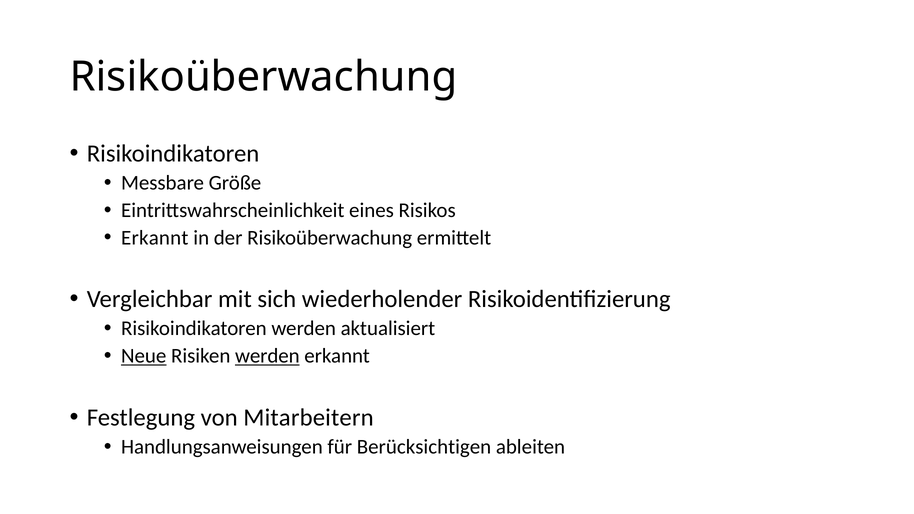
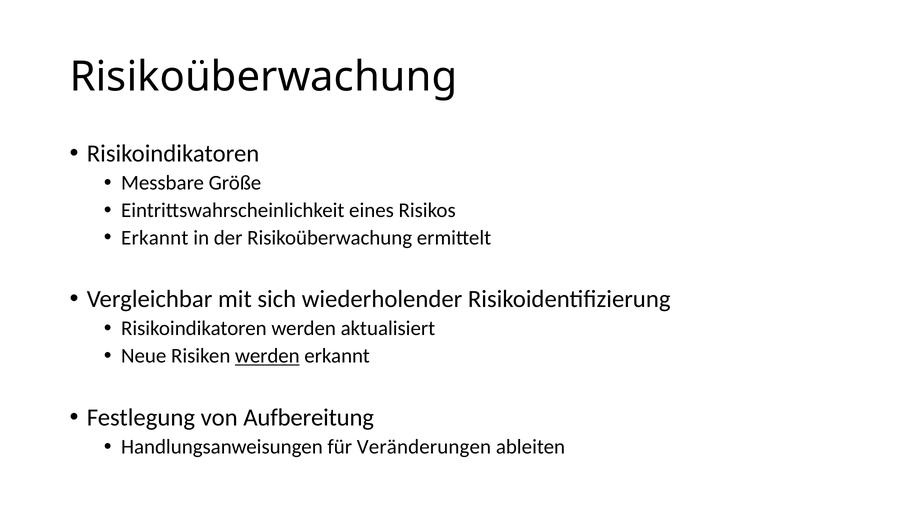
Neue underline: present -> none (144, 356)
Mitarbeitern: Mitarbeitern -> Aufbereitung (309, 417)
Berücksichtigen: Berücksichtigen -> Veränderungen (424, 447)
